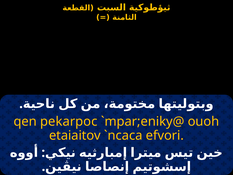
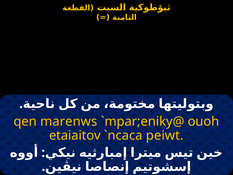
pekarpoc: pekarpoc -> marenws (69, 121)
efvori: efvori -> peiwt (165, 135)
